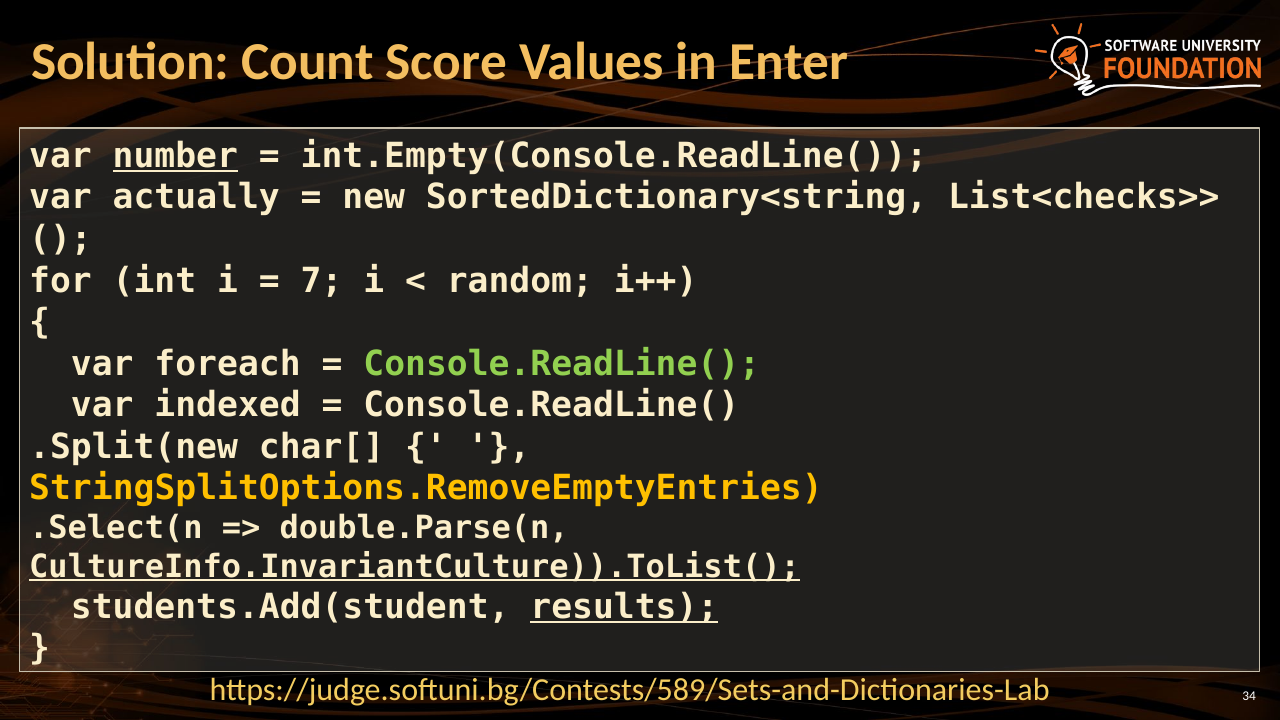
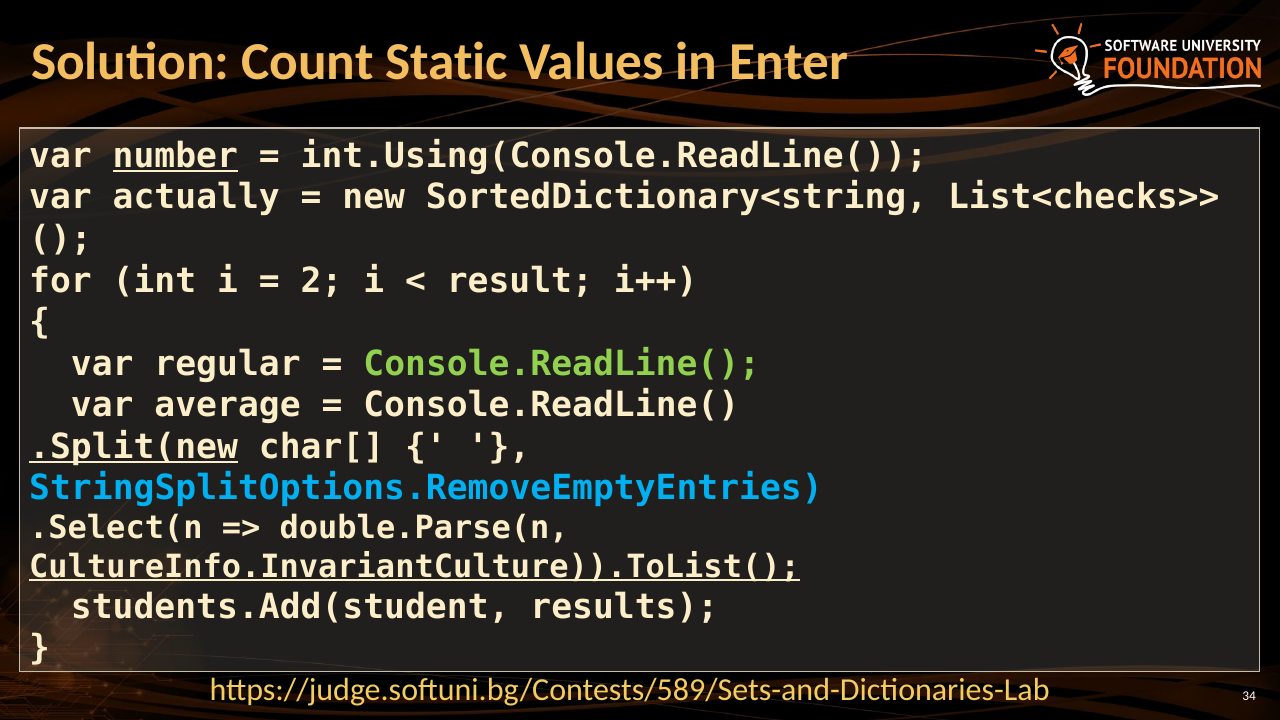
Score: Score -> Static (447, 62)
int.Empty(Console.ReadLine(: int.Empty(Console.ReadLine( -> int.Using(Console.ReadLine( (614, 156)
7: 7 -> 2 (322, 281)
random: random -> result (520, 281)
foreach: foreach -> regular (228, 364)
indexed: indexed -> average (228, 405)
.Split(new underline: none -> present (134, 447)
StringSplitOptions.RemoveEmptyEntries colour: yellow -> light blue (426, 489)
results underline: present -> none (624, 607)
